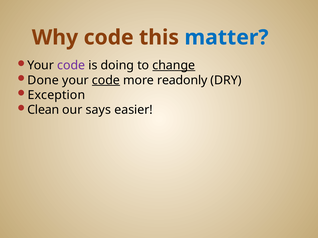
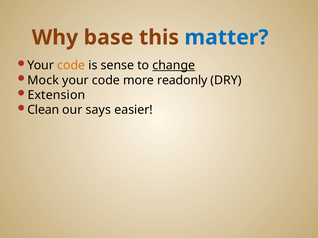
Why code: code -> base (109, 38)
code colour: purple -> orange (71, 66)
doing: doing -> sense (117, 66)
Done: Done -> Mock (43, 80)
code underline: present -> none (106, 80)
Exception: Exception -> Extension (56, 95)
